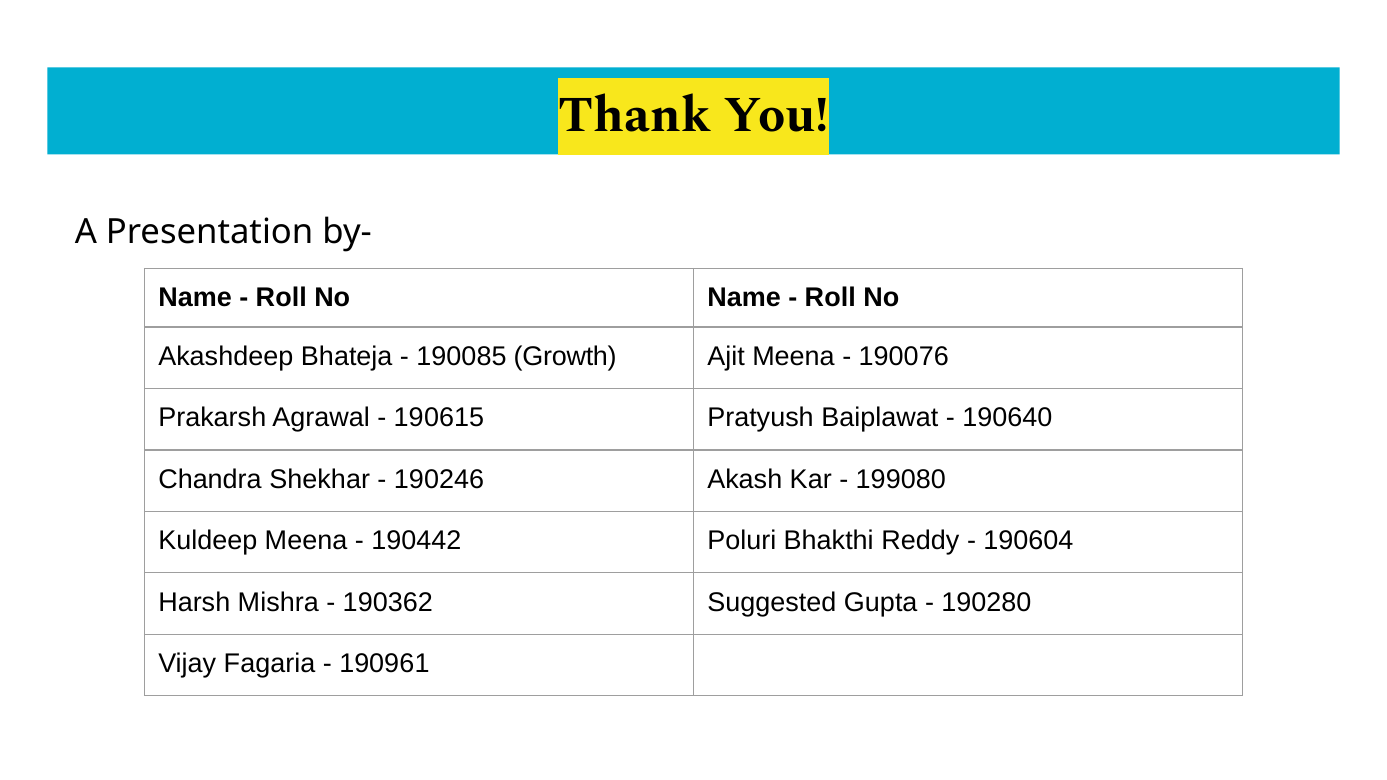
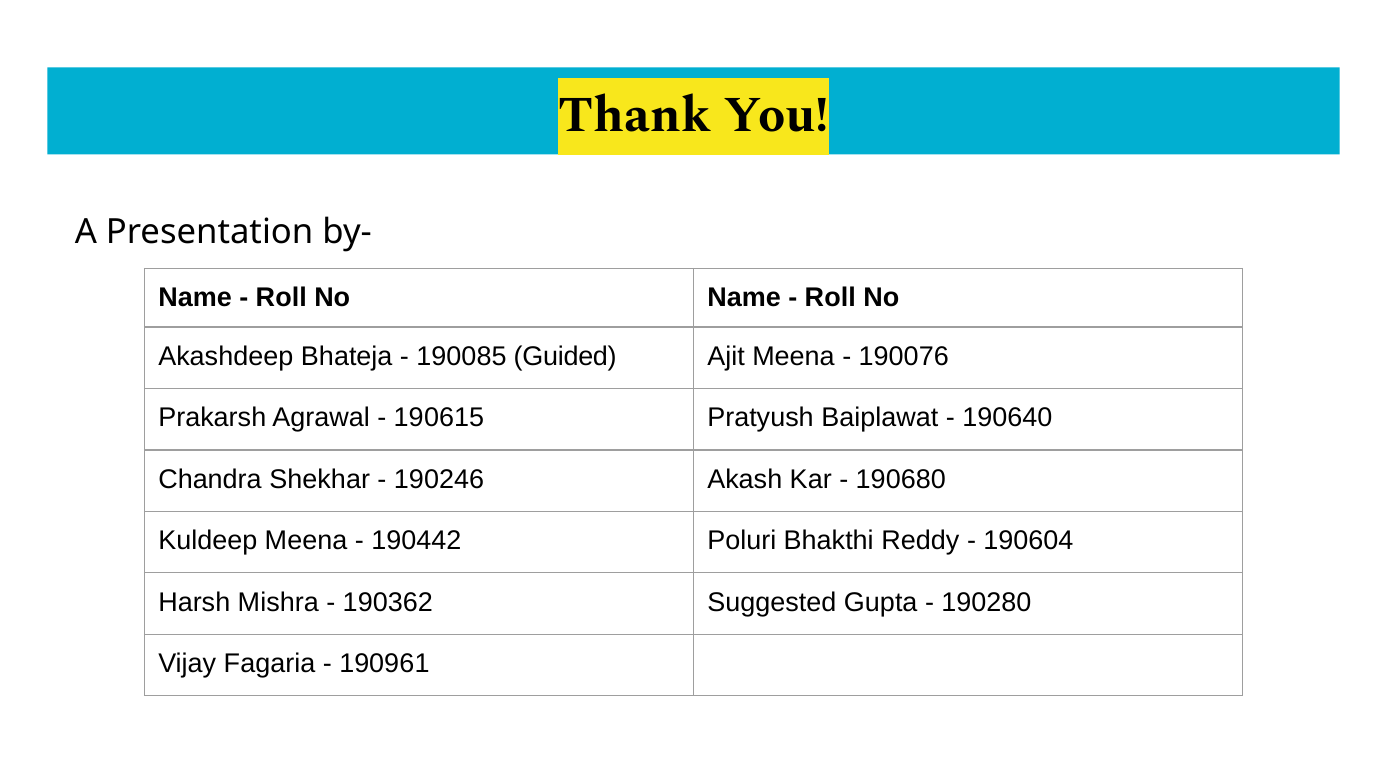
Growth: Growth -> Guided (565, 356)
199080: 199080 -> 190680 (901, 479)
